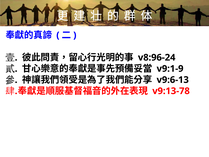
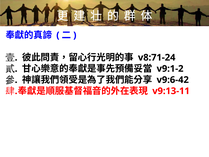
v8:96-24: v8:96-24 -> v8:71-24 (157, 57)
v9:1-9: v9:1-9 -> v9:1-2 (170, 69)
v9:6-13: v9:6-13 -> v9:6-42 (173, 80)
v9:13-78: v9:13-78 -> v9:13-11 (171, 91)
